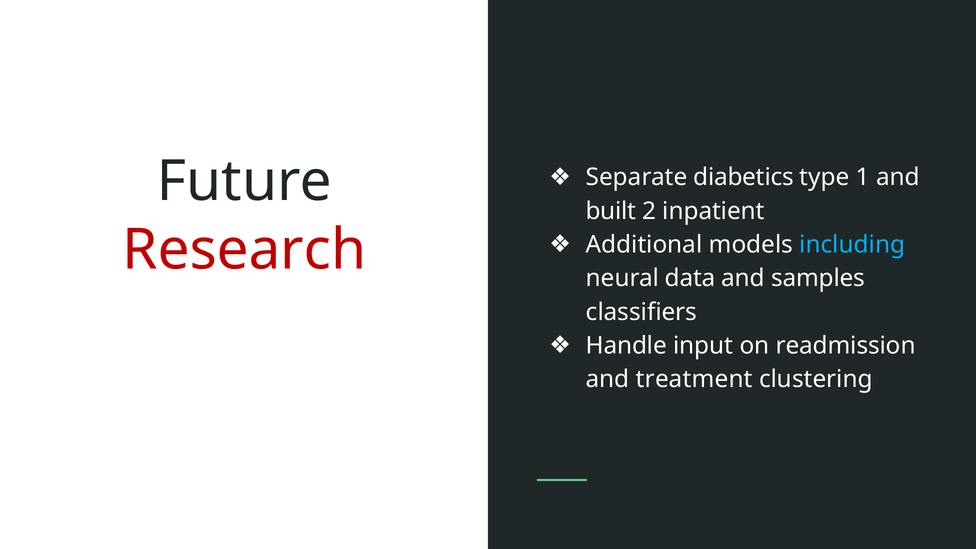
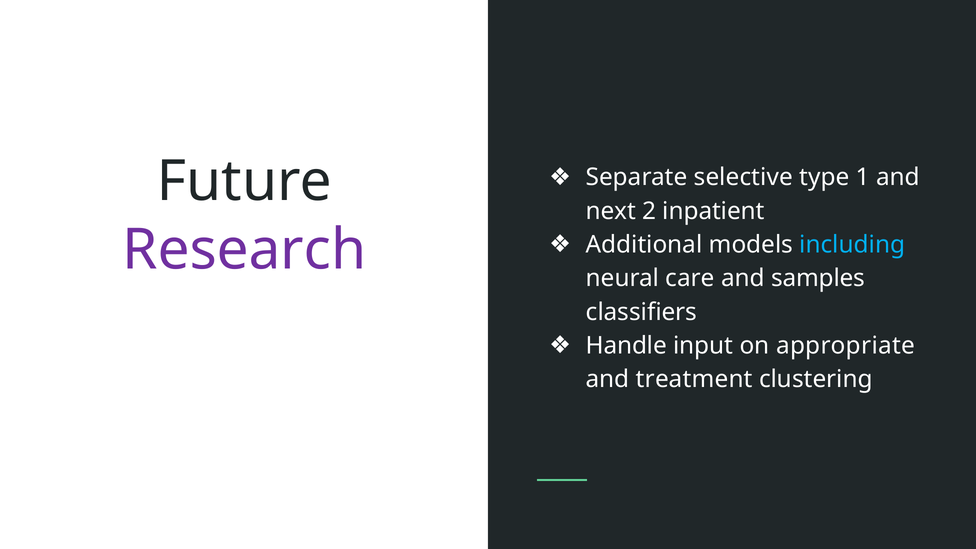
diabetics: diabetics -> selective (743, 177)
built: built -> next (611, 211)
Research colour: red -> purple (244, 250)
data: data -> care (690, 278)
readmission: readmission -> appropriate (846, 346)
